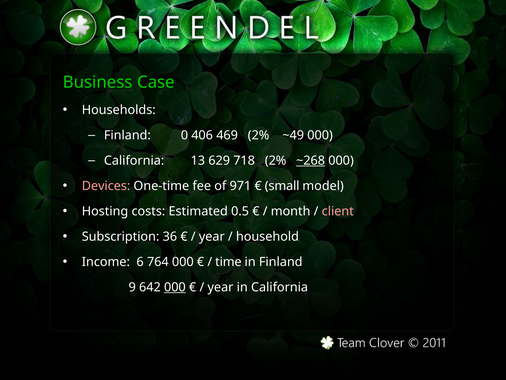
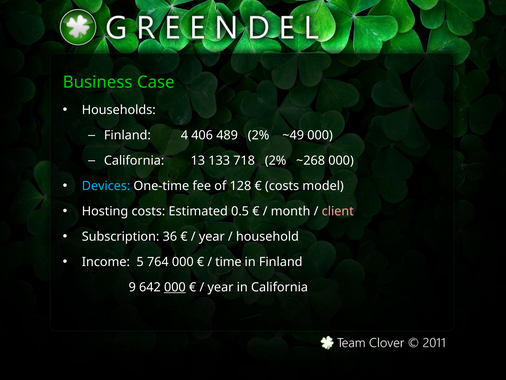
0: 0 -> 4 (184, 135)
469: 469 -> 489 (227, 135)
629: 629 -> 133 (219, 160)
~268 underline: present -> none (311, 160)
Devices colour: pink -> light blue (106, 186)
971: 971 -> 128 (240, 186)
small: small -> costs (282, 186)
6: 6 -> 5 (140, 262)
